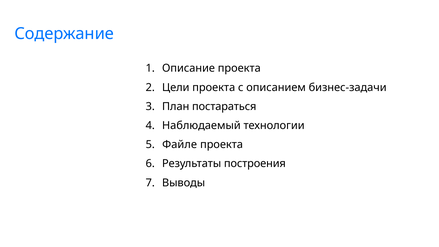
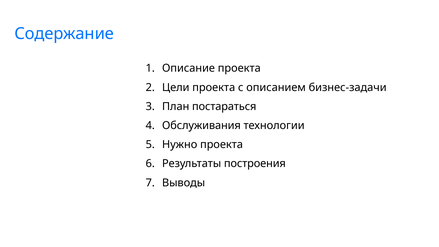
Наблюдаемый: Наблюдаемый -> Обслуживания (201, 126)
Файле: Файле -> Нужно (180, 145)
